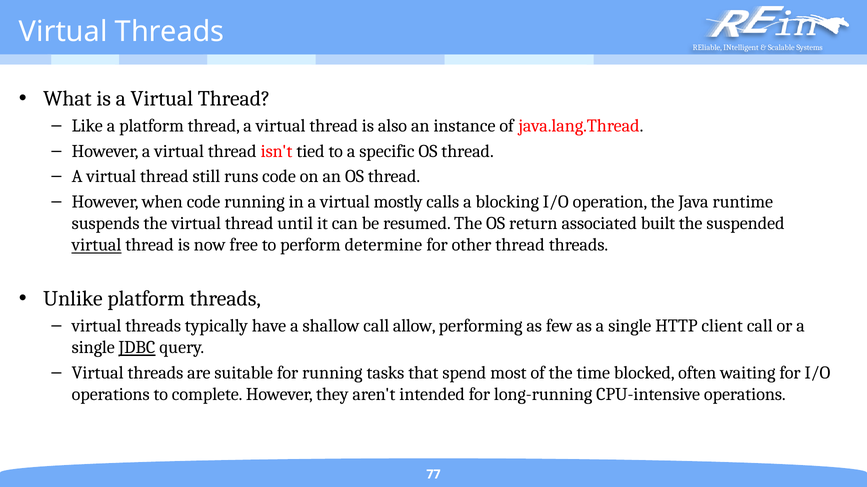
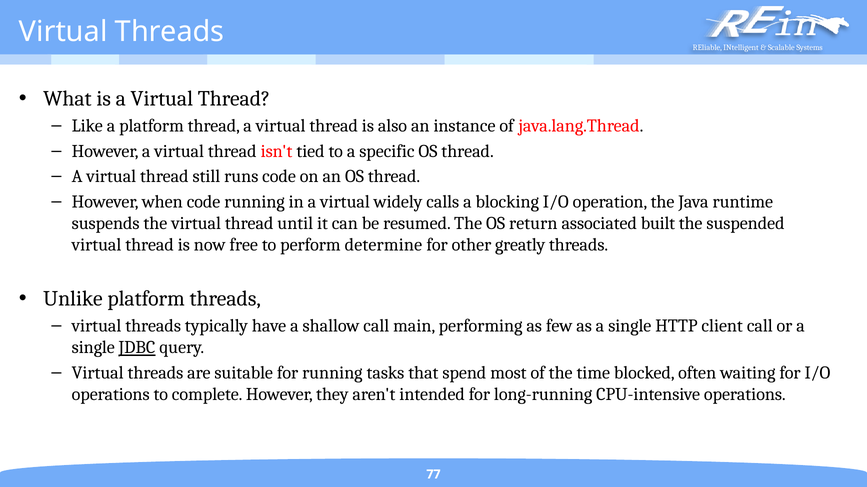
mostly: mostly -> widely (398, 202)
virtual underline: present -> none (97, 245)
other thread: thread -> greatly (520, 245)
allow: allow -> main (414, 326)
